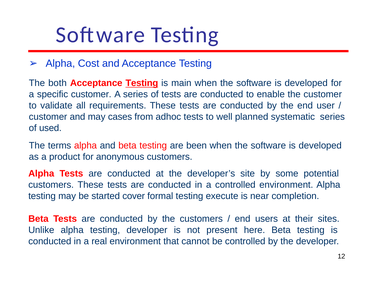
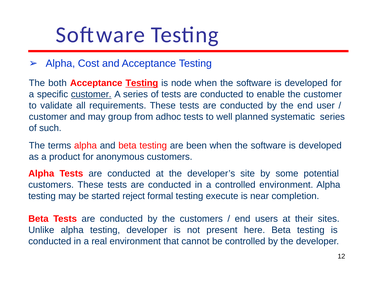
main: main -> node (181, 83)
customer underline: none -> present (91, 94)
cases: cases -> group (120, 117)
used: used -> such (50, 128)
cover: cover -> reject (134, 196)
